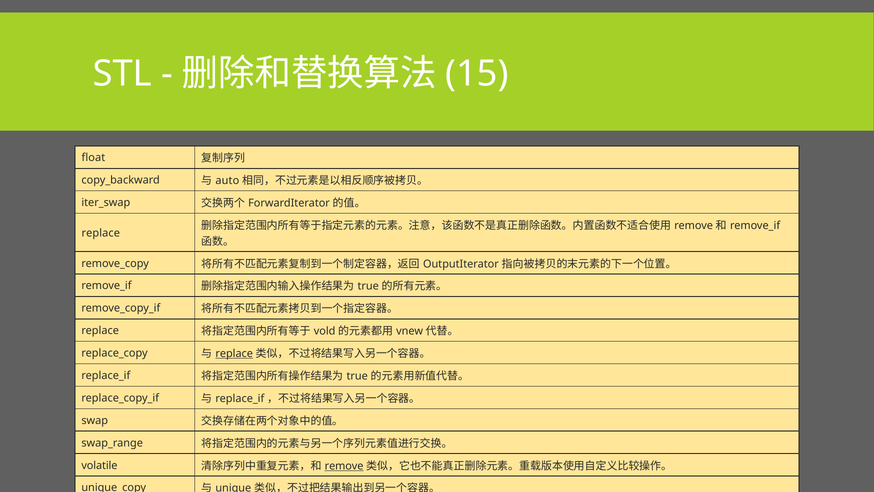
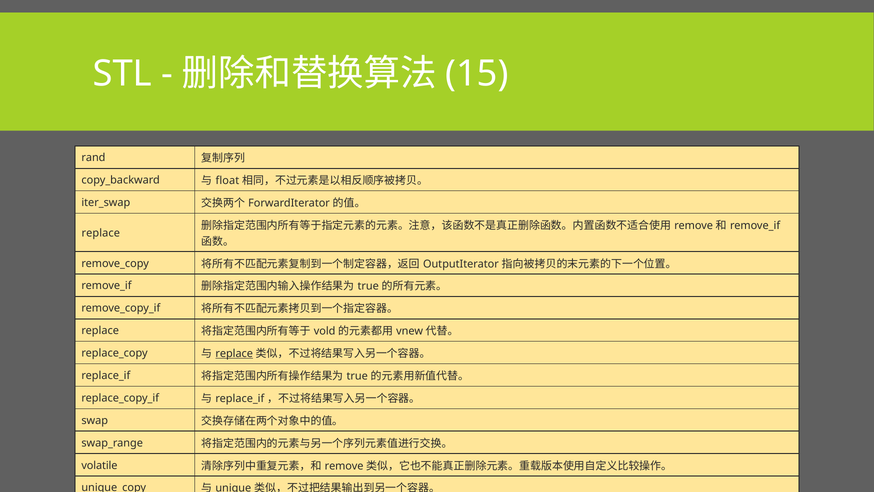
float: float -> rand (93, 158)
auto: auto -> float (227, 181)
remove underline: present -> none (344, 466)
